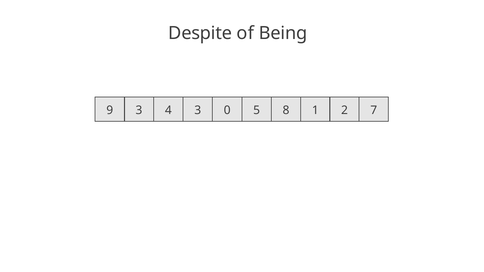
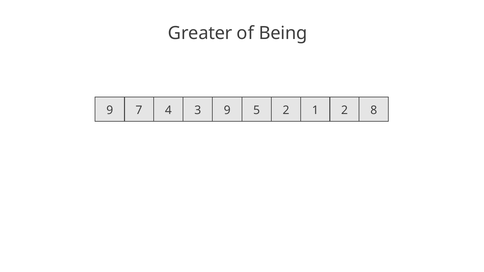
Despite: Despite -> Greater (200, 33)
9 3: 3 -> 7 (139, 110)
3 0: 0 -> 9 (227, 110)
5 8: 8 -> 2 (286, 110)
7: 7 -> 8 (374, 110)
